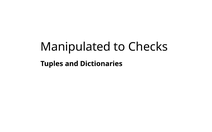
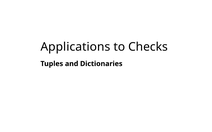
Manipulated: Manipulated -> Applications (75, 47)
